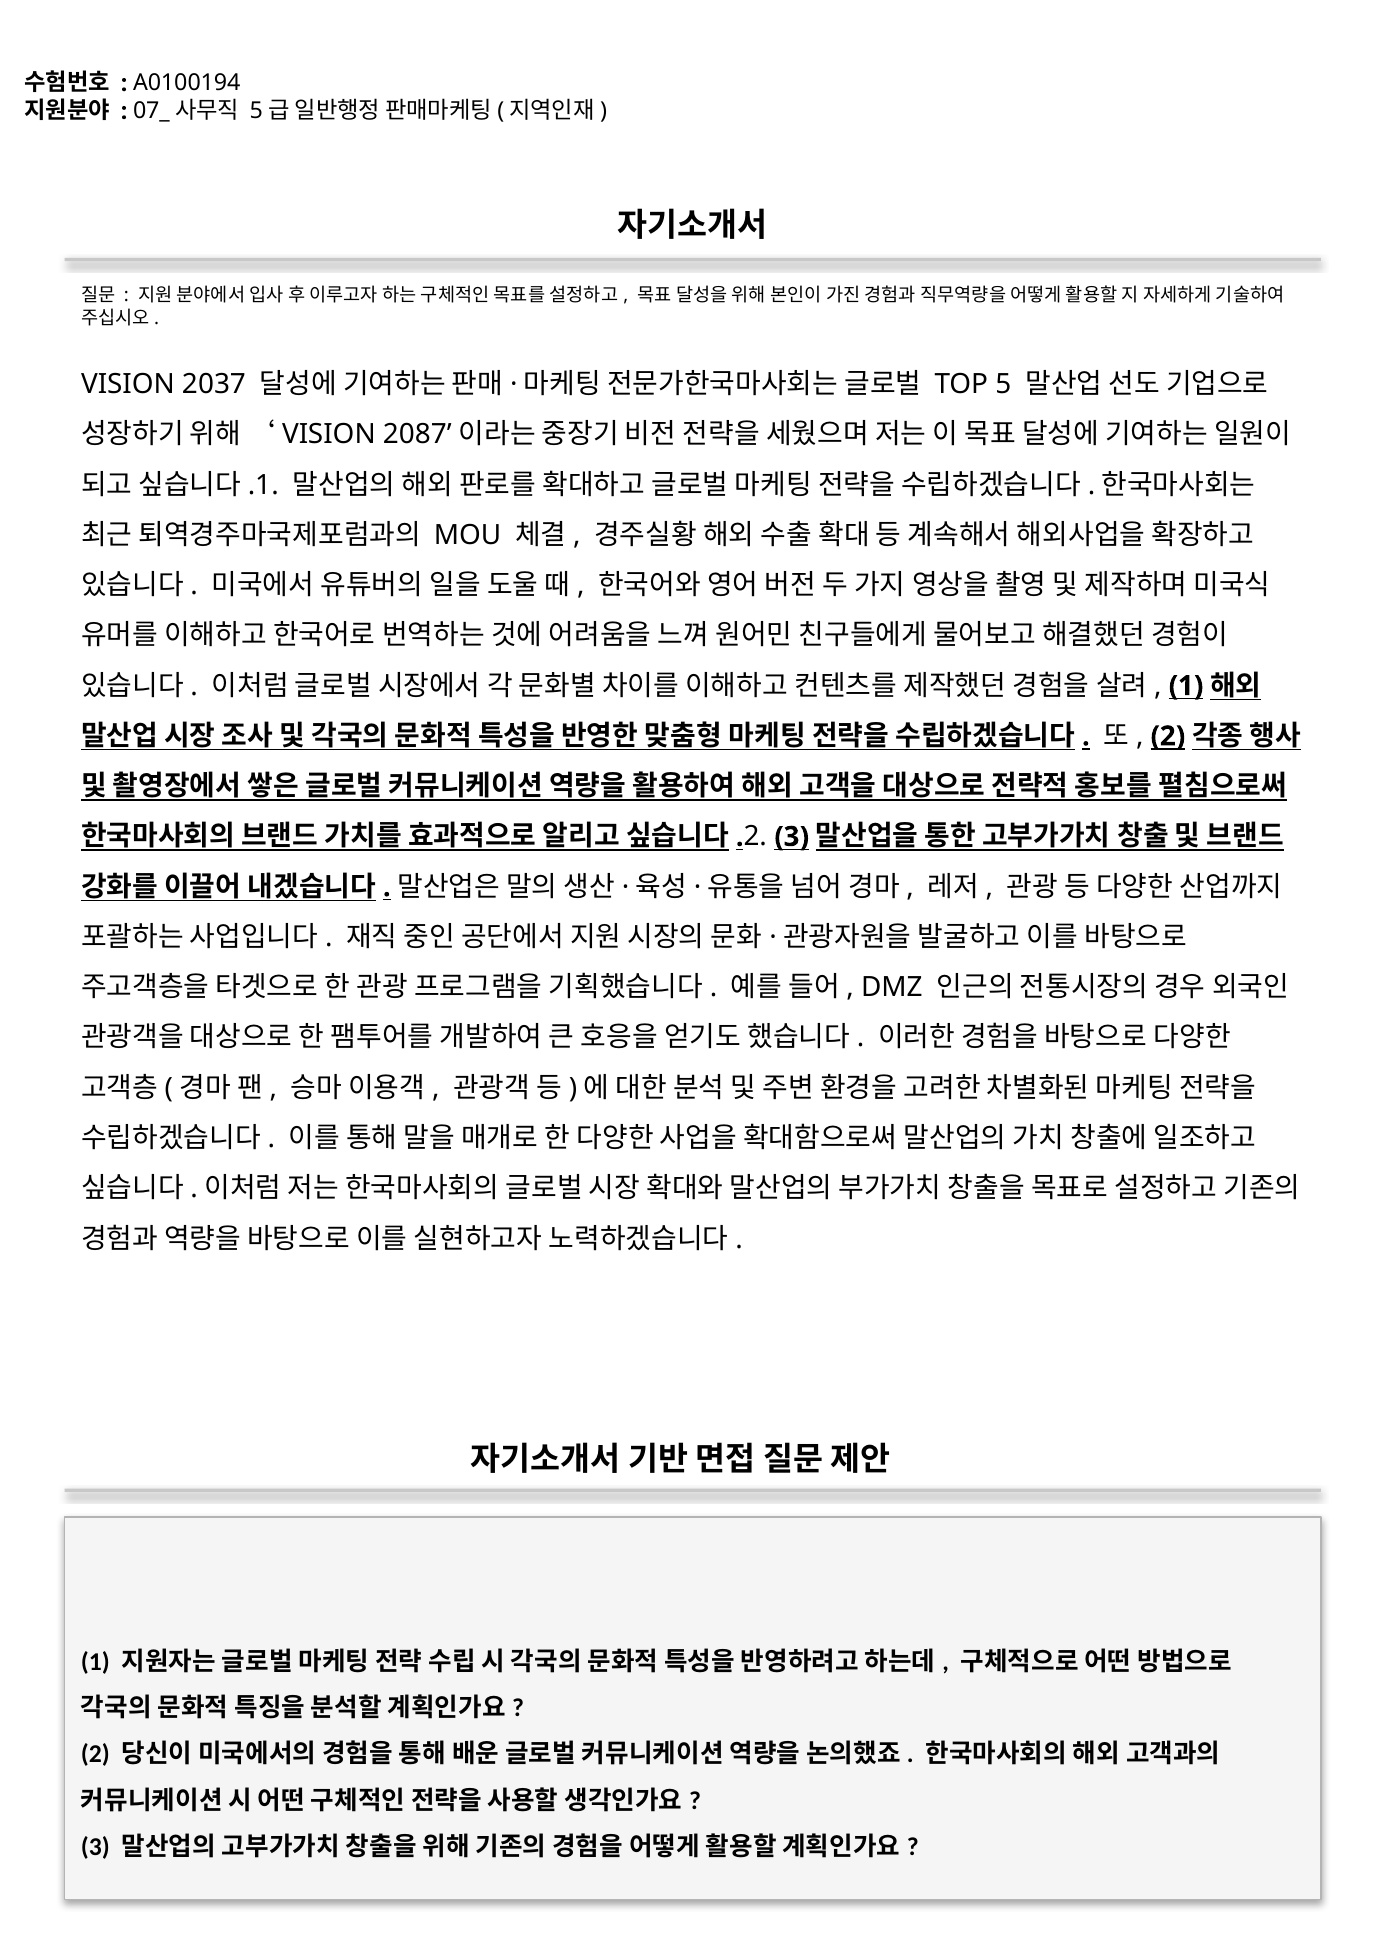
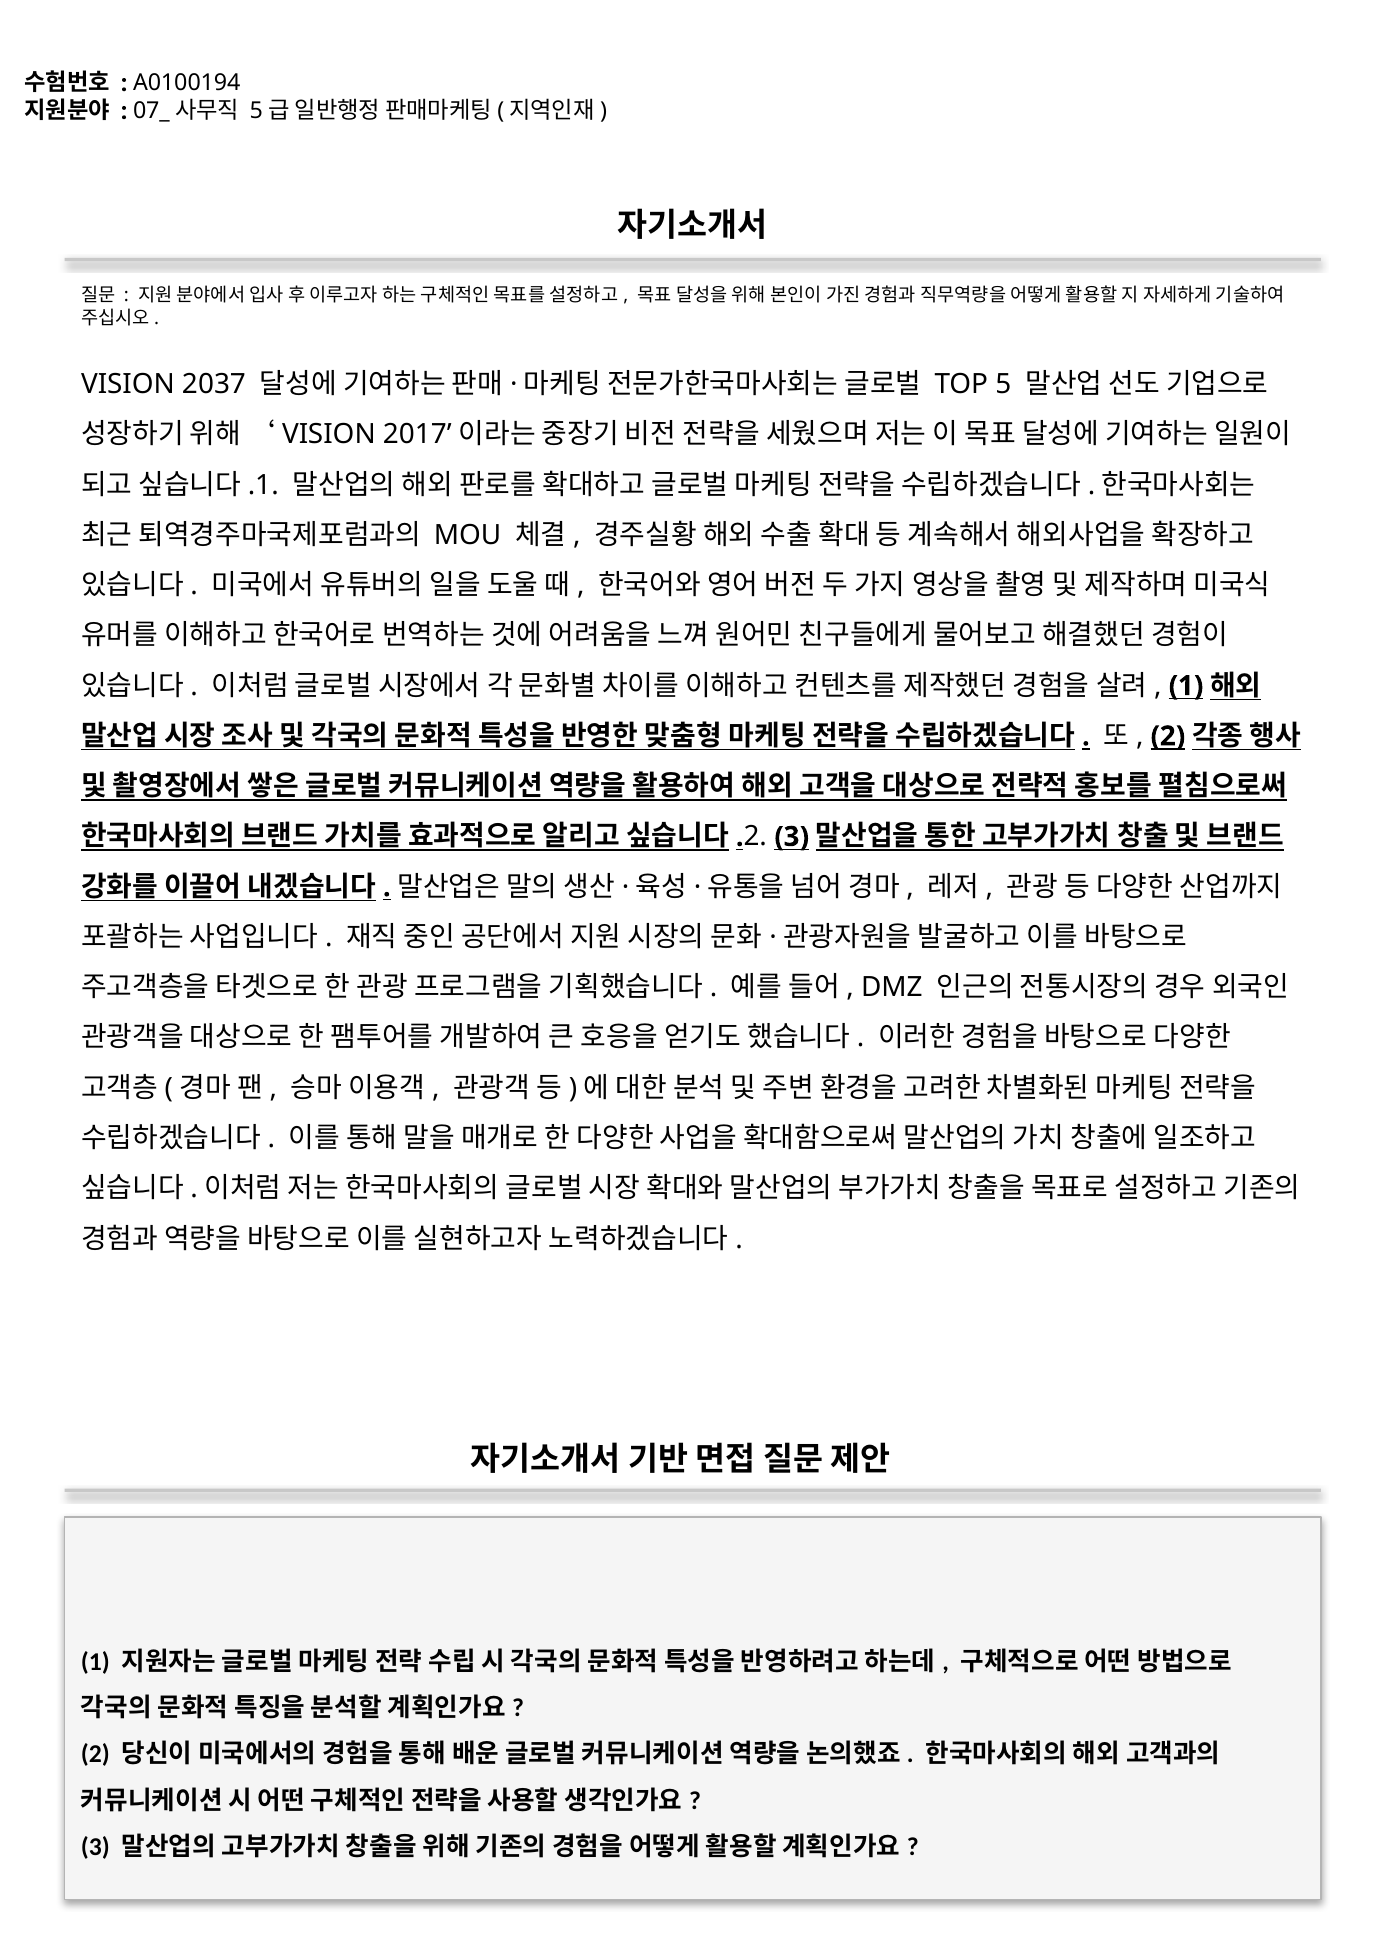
2087: 2087 -> 2017 (417, 435)
